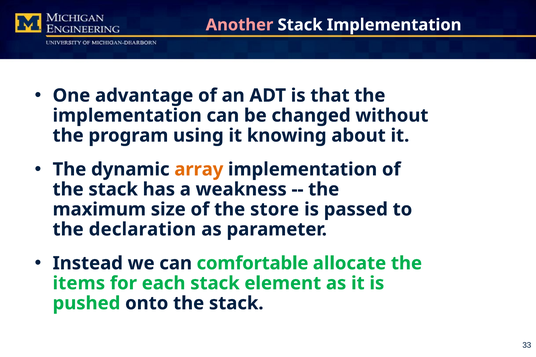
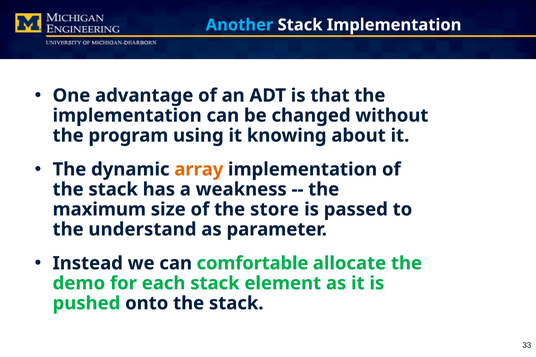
Another colour: pink -> light blue (240, 25)
declaration: declaration -> understand (142, 230)
items: items -> demo (79, 283)
